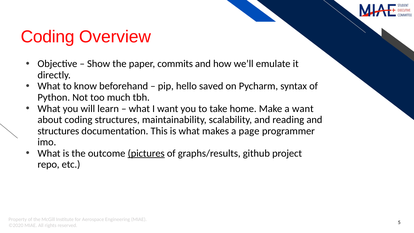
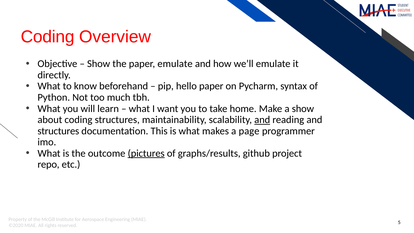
paper commits: commits -> emulate (175, 64)
hello saved: saved -> paper (211, 86)
a want: want -> show (303, 109)
and underline: none -> present (262, 120)
